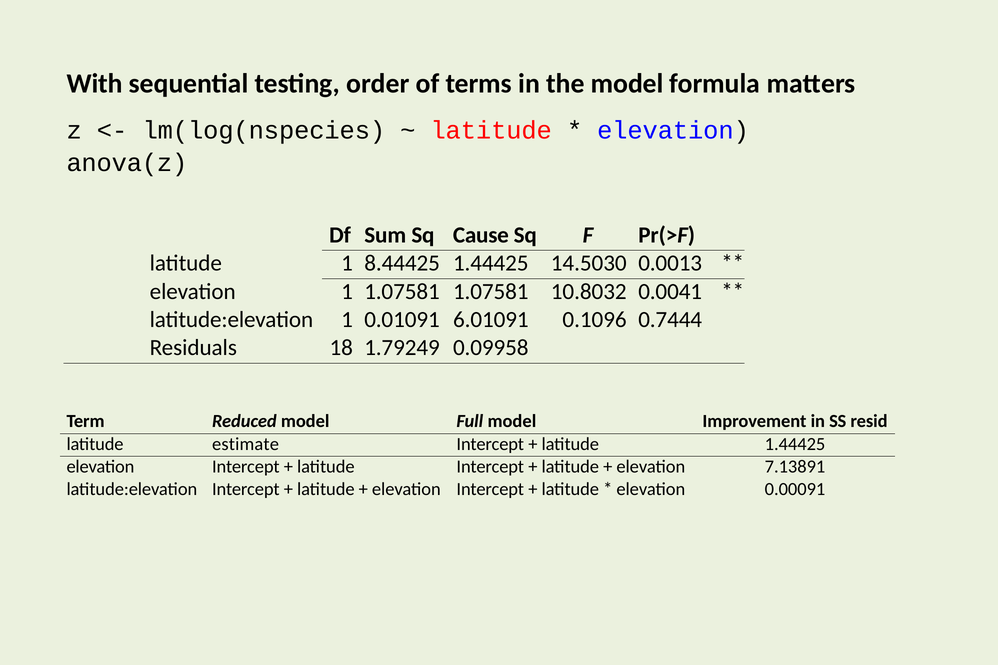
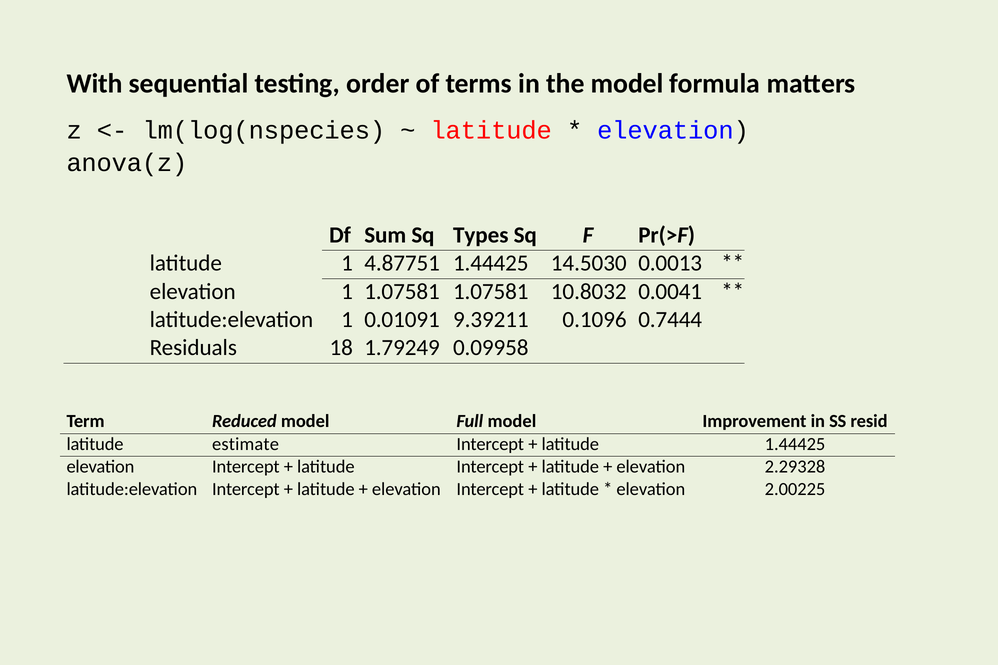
Cause: Cause -> Types (481, 235)
8.44425: 8.44425 -> 4.87751 (402, 263)
6.01091: 6.01091 -> 9.39211 (491, 320)
7.13891: 7.13891 -> 2.29328 (795, 467)
0.00091: 0.00091 -> 2.00225 (795, 490)
